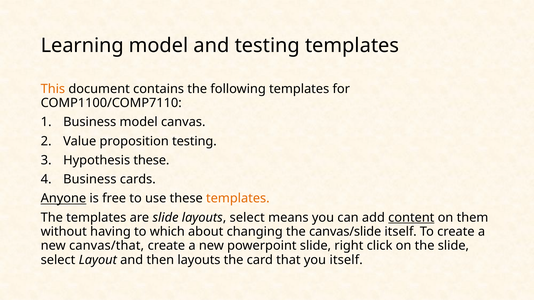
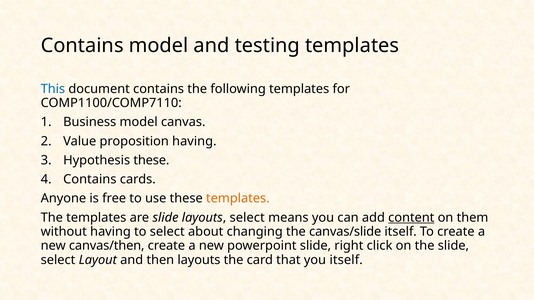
Learning: Learning -> Contains (82, 46)
This colour: orange -> blue (53, 89)
proposition testing: testing -> having (194, 141)
Business: Business -> Contains (90, 180)
Anyone underline: present -> none (63, 199)
to which: which -> select (167, 232)
canvas/that: canvas/that -> canvas/then (107, 246)
